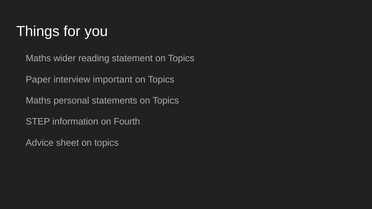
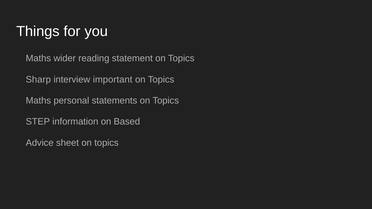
Paper: Paper -> Sharp (38, 80)
Fourth: Fourth -> Based (127, 122)
